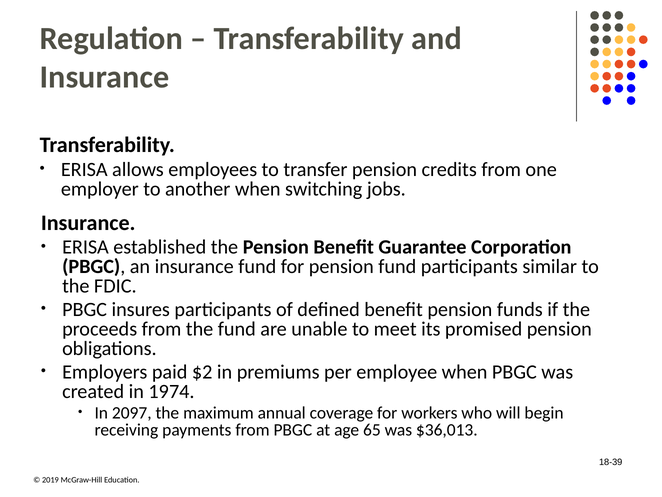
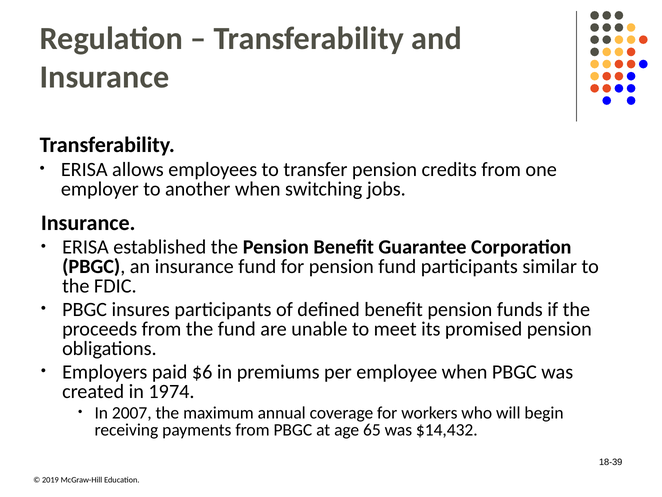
$2: $2 -> $6 (202, 372)
2097: 2097 -> 2007 (132, 413)
$36,013: $36,013 -> $14,432 (447, 429)
